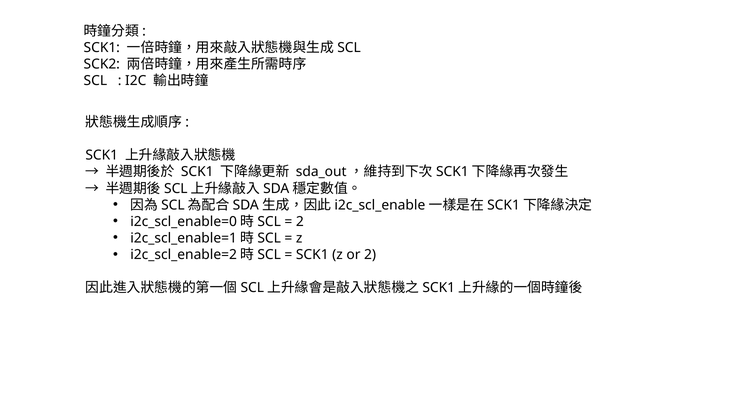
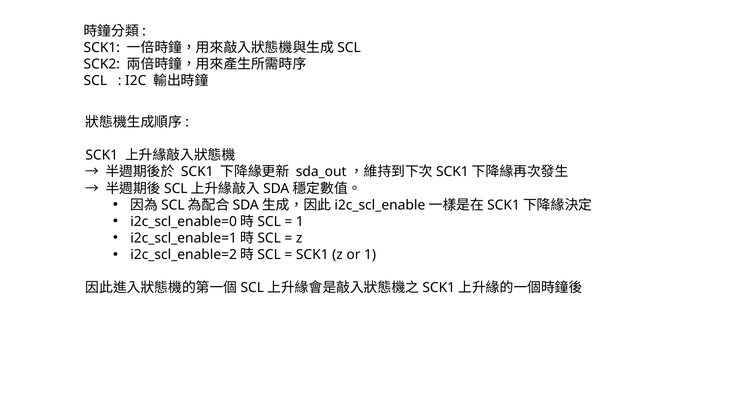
2: 2 -> 1 (300, 222)
or 2: 2 -> 1 (370, 255)
